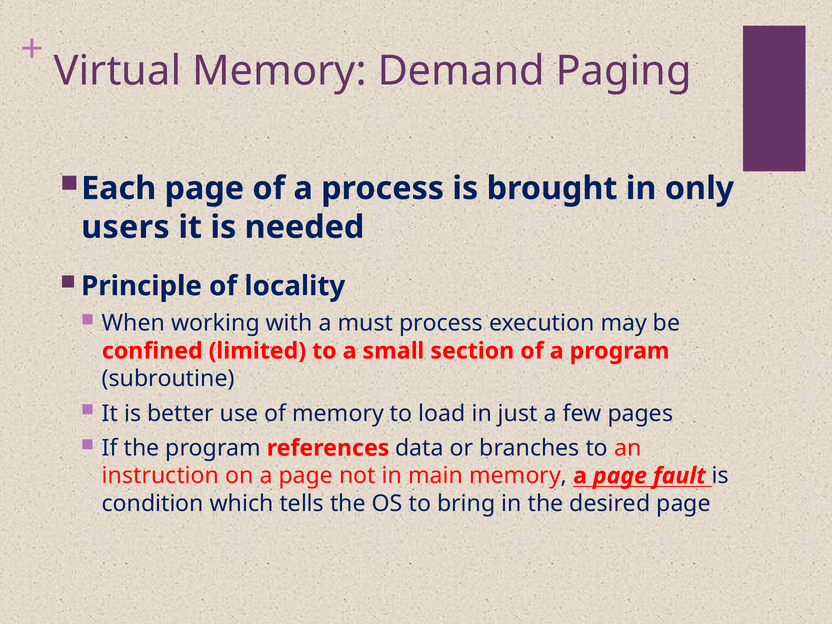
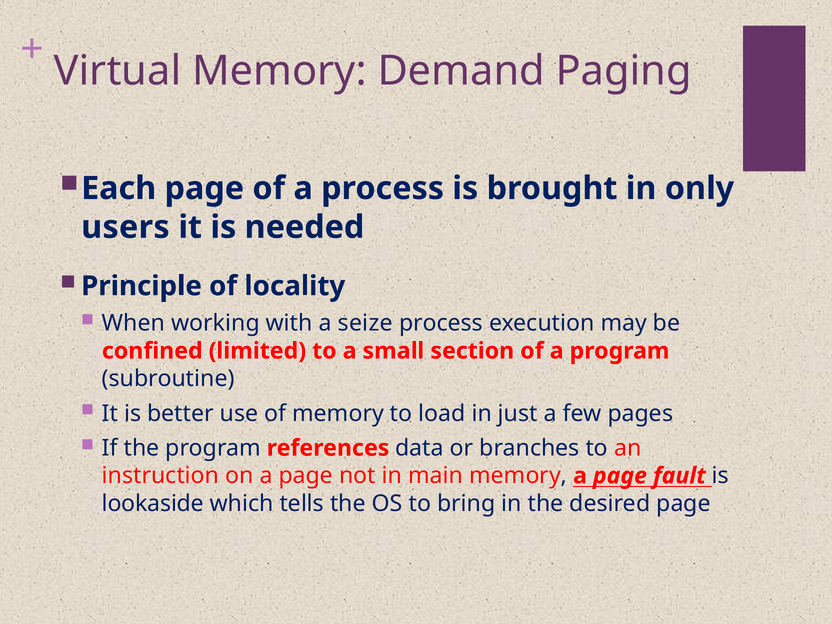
must: must -> seize (365, 323)
condition: condition -> lookaside (153, 504)
